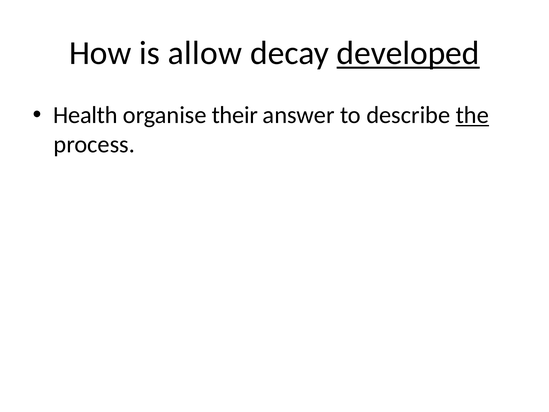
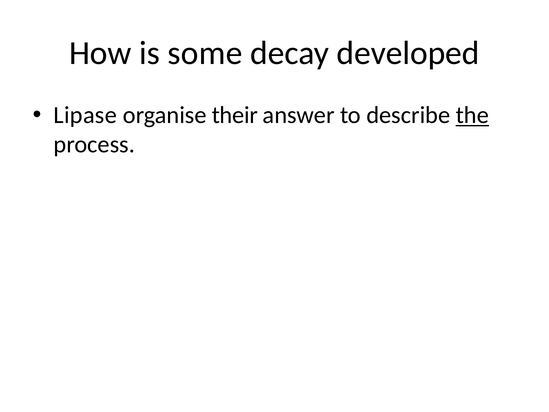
allow: allow -> some (205, 53)
developed underline: present -> none (408, 53)
Health: Health -> Lipase (85, 115)
